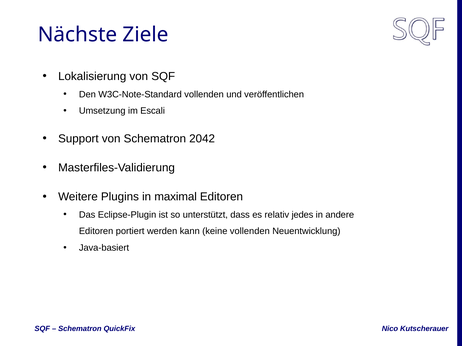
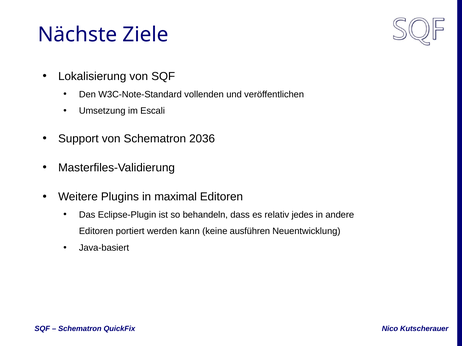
2042: 2042 -> 2036 (202, 139)
unterstützt: unterstützt -> behandeln (205, 215)
keine vollenden: vollenden -> ausführen (250, 232)
